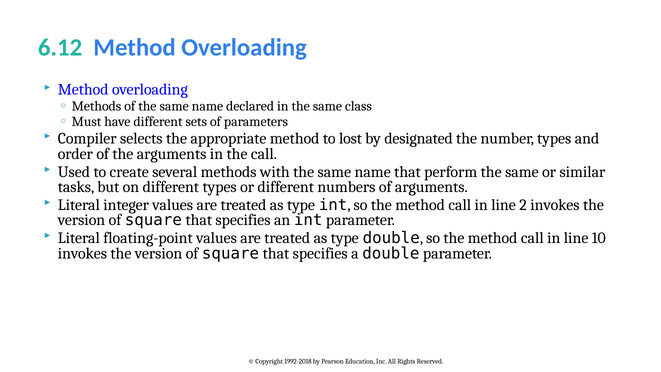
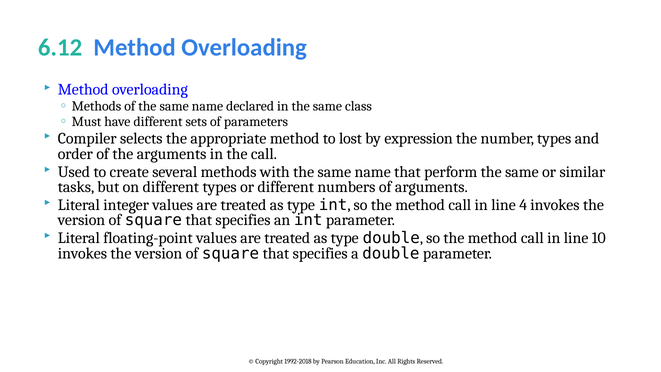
designated: designated -> expression (419, 139)
2: 2 -> 4 (523, 205)
